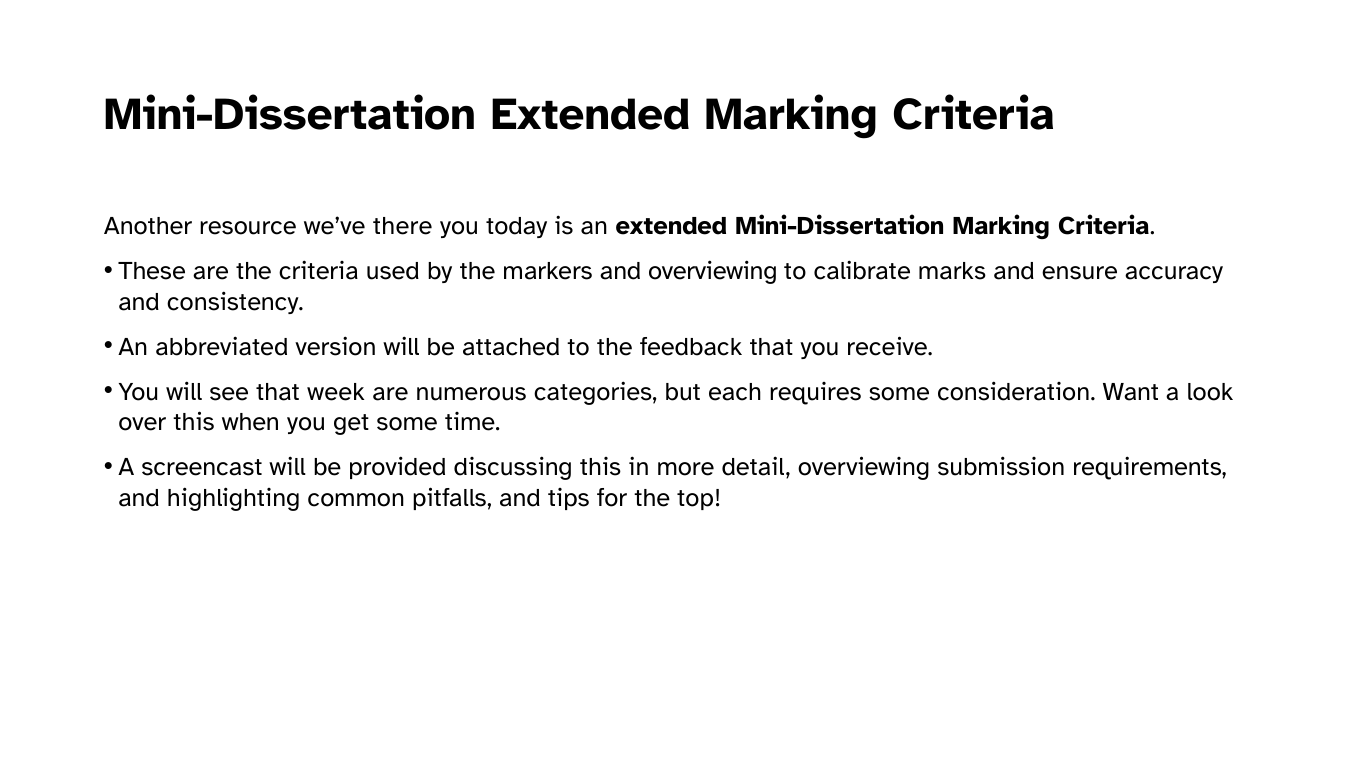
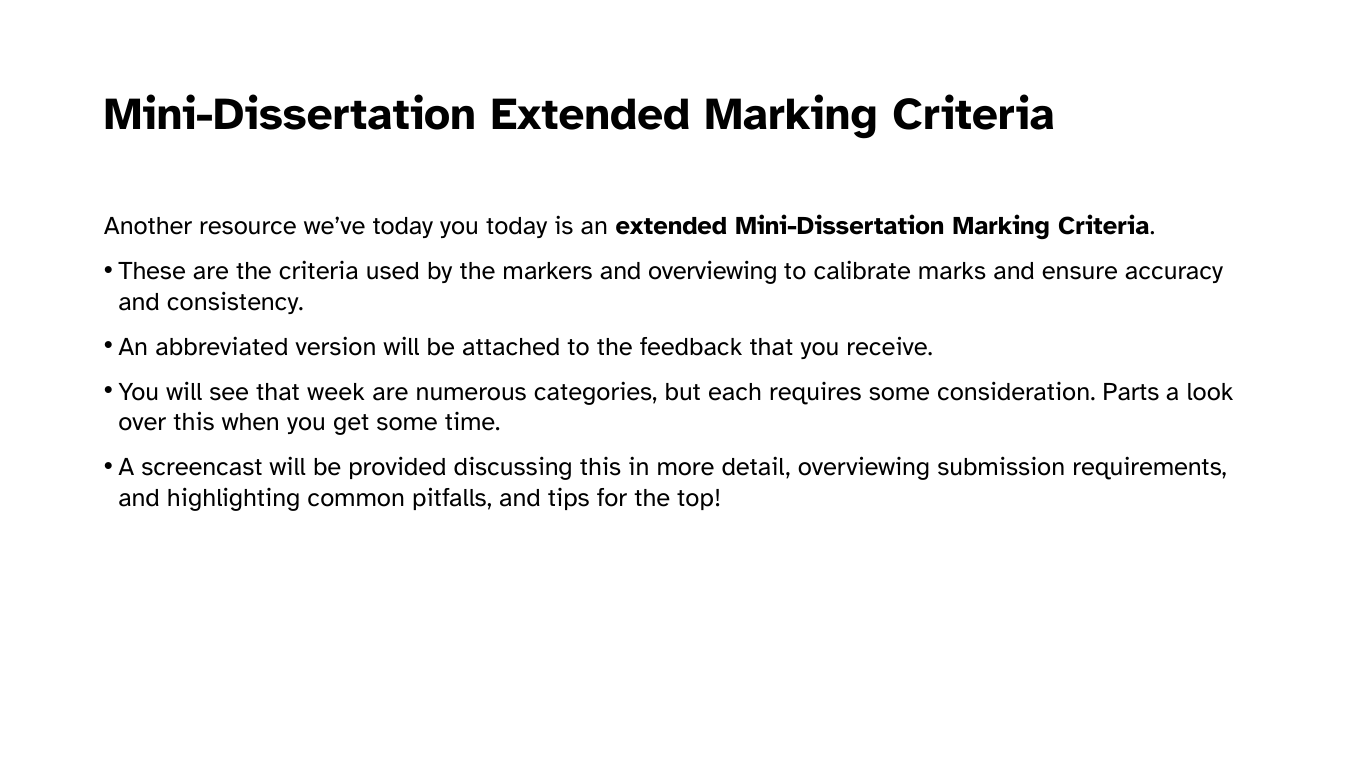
we’ve there: there -> today (403, 226)
Want: Want -> Parts (1131, 392)
